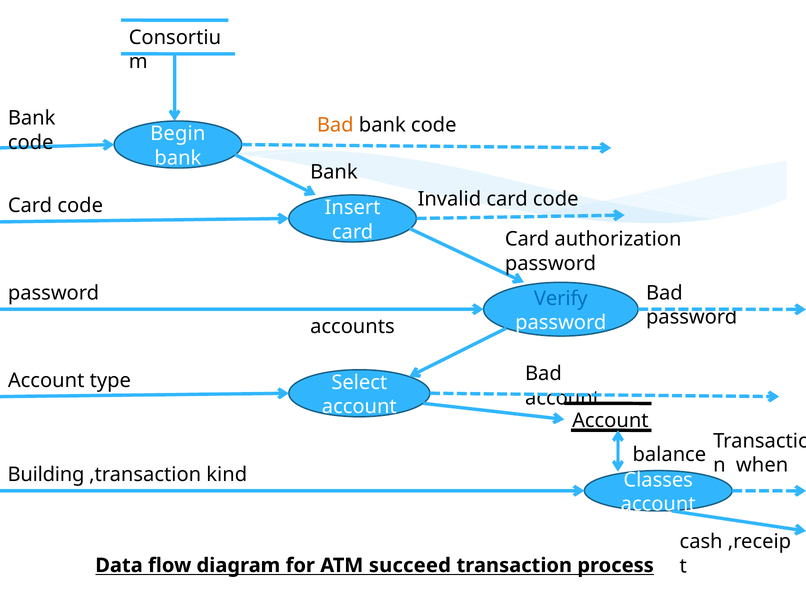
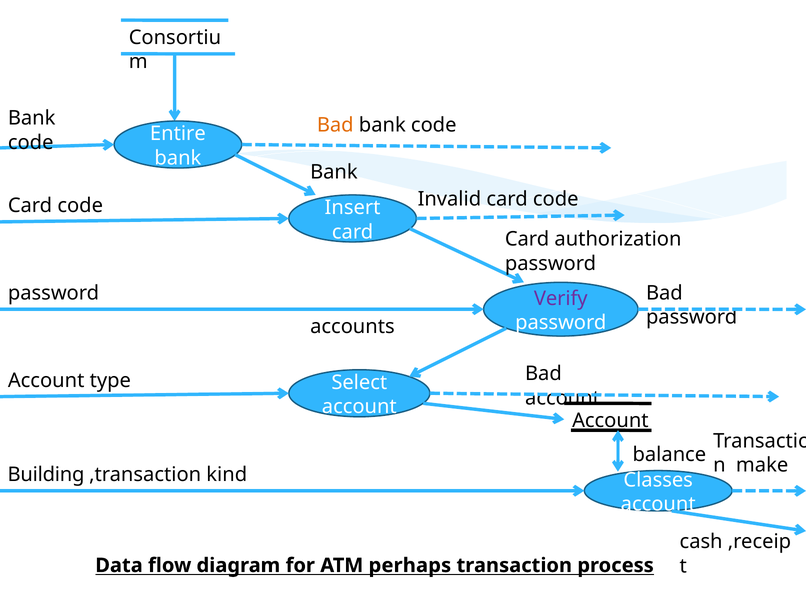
Begin: Begin -> Entire (178, 134)
Verify colour: blue -> purple (561, 298)
when: when -> make (762, 465)
succeed: succeed -> perhaps (410, 565)
